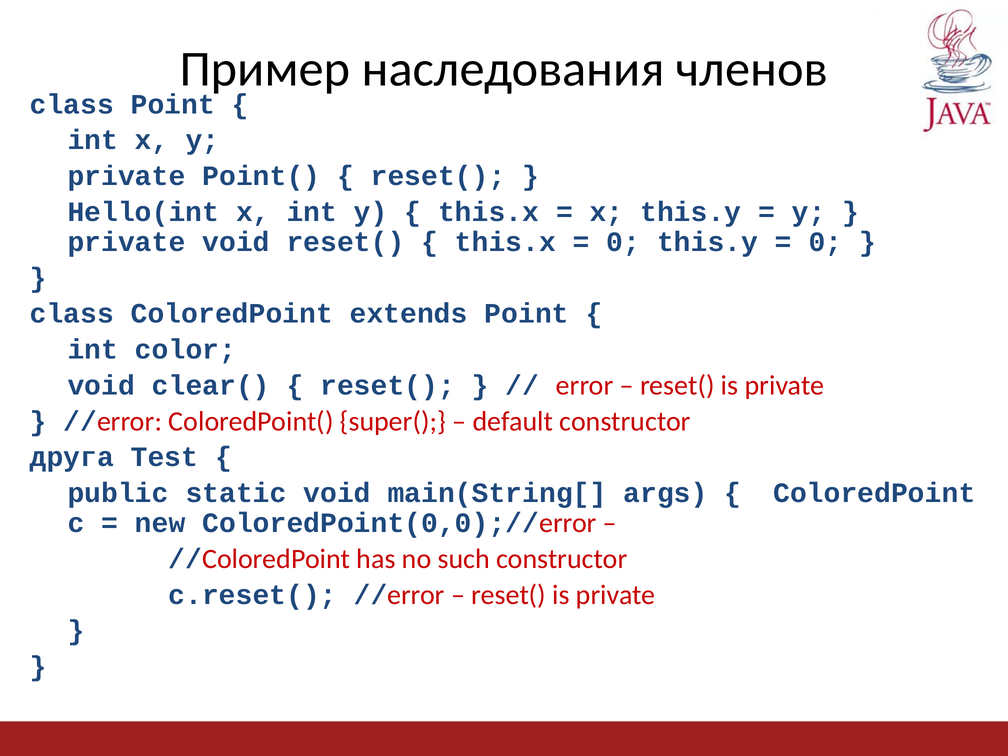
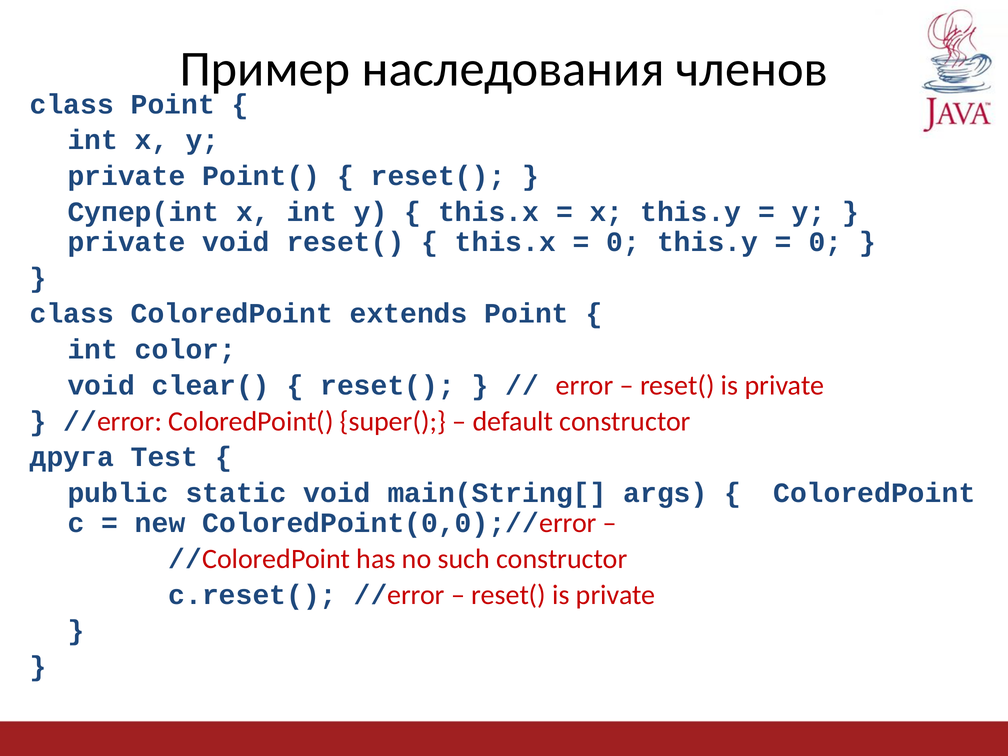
Hello(int: Hello(int -> Супер(int (143, 212)
